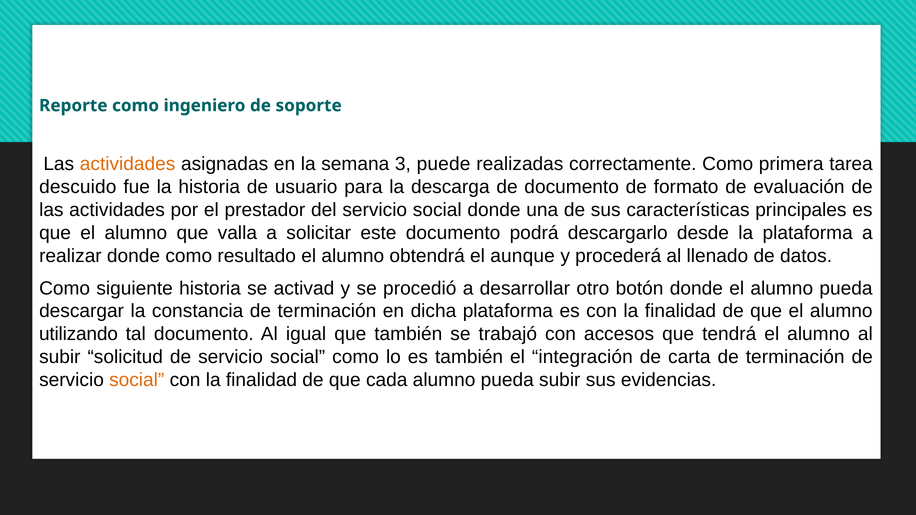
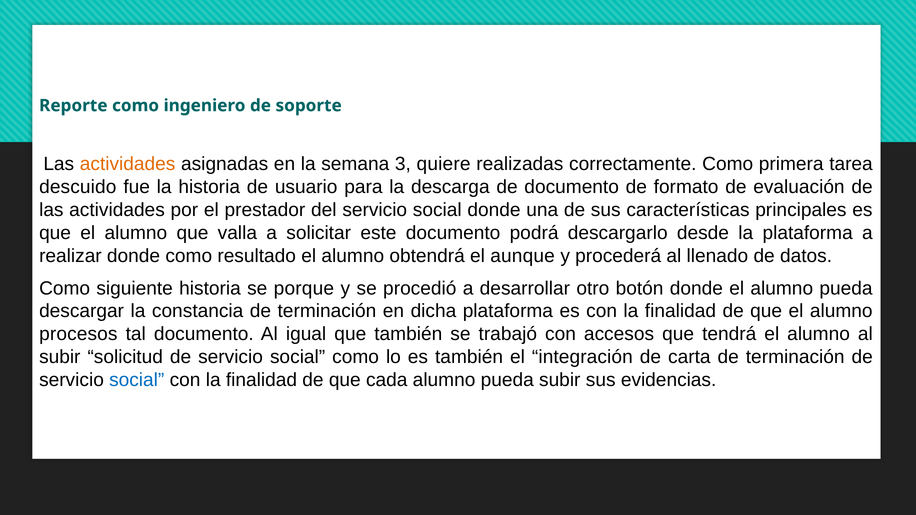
puede: puede -> quiere (444, 164)
activad: activad -> porque (304, 288)
utilizando: utilizando -> procesos (78, 334)
social colour: orange -> blue (137, 380)
